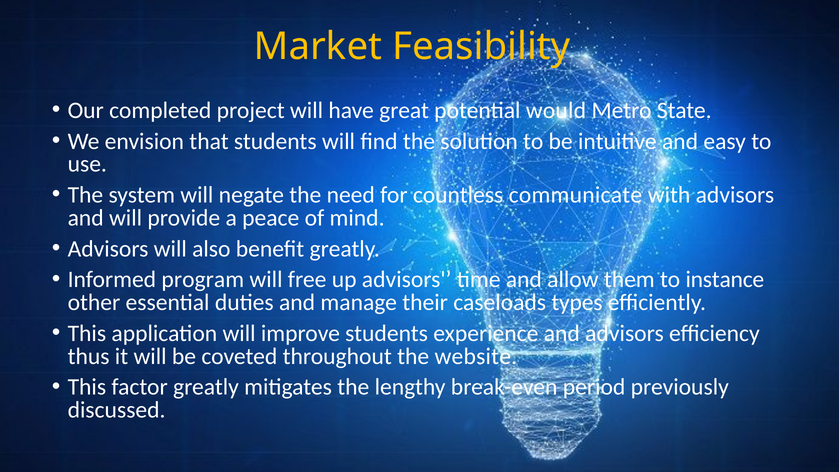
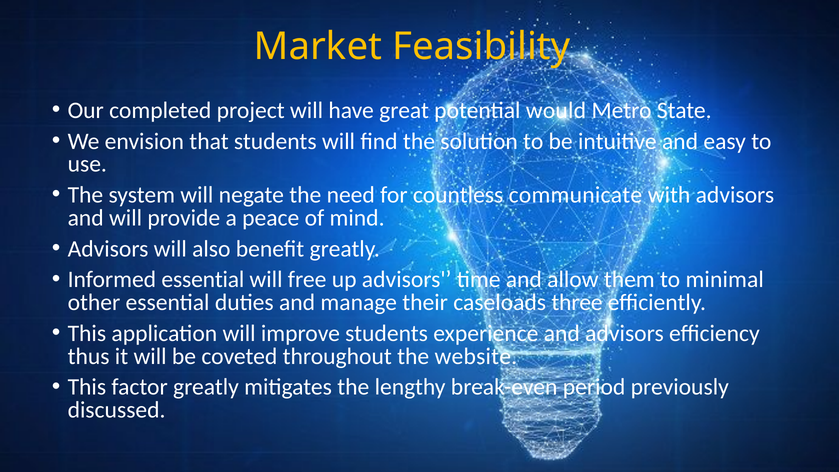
Informed program: program -> essential (203, 280)
instance: instance -> minimal (725, 280)
types: types -> three (577, 303)
